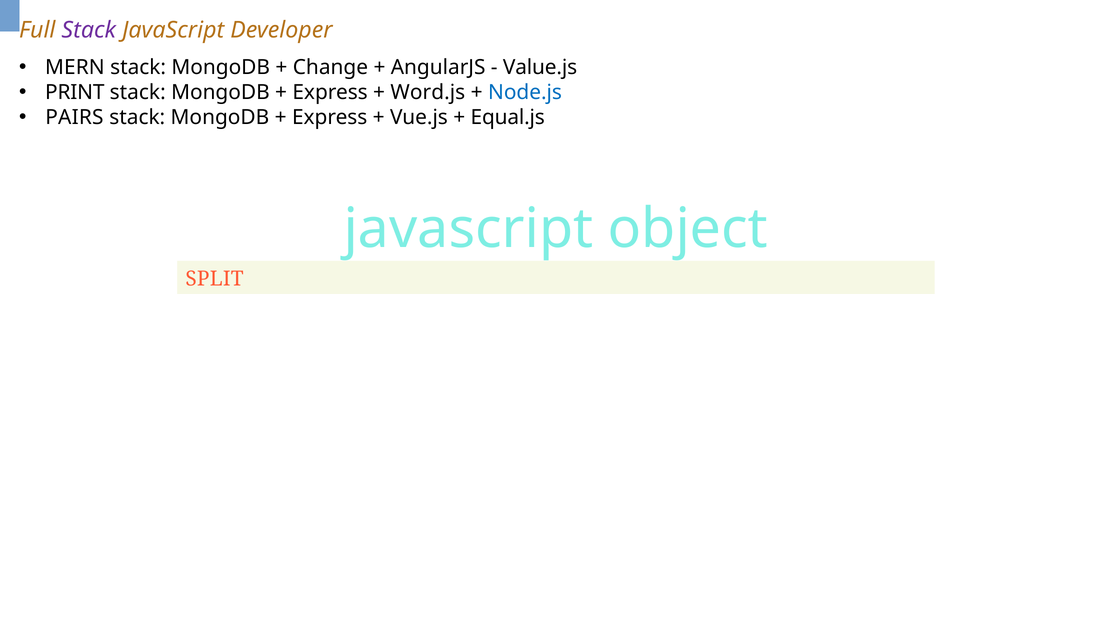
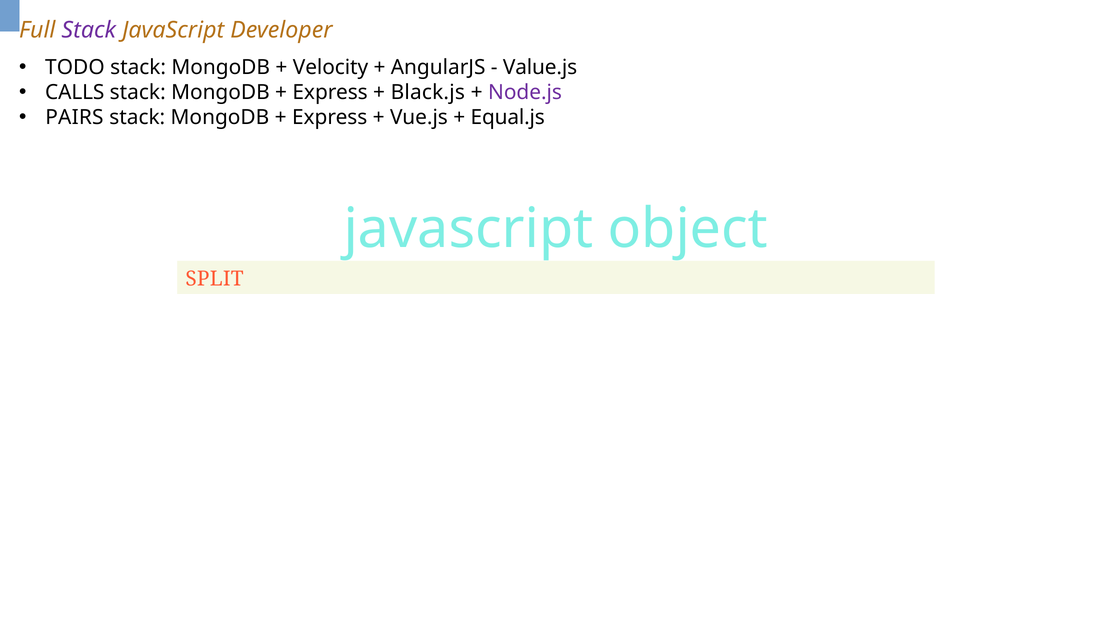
MERN: MERN -> TODO (75, 68)
Change: Change -> Velocity (330, 68)
PRINT: PRINT -> CALLS (75, 93)
Word.js: Word.js -> Black.js (428, 93)
Node.js colour: blue -> purple (525, 93)
